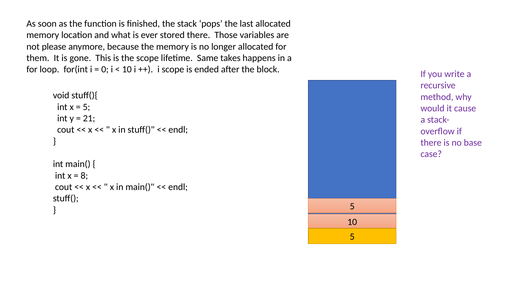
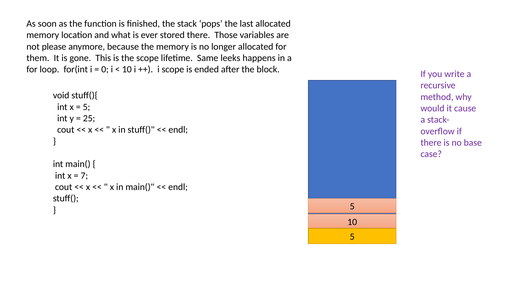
takes: takes -> leeks (230, 58)
21: 21 -> 25 (89, 118)
8: 8 -> 7 (84, 176)
